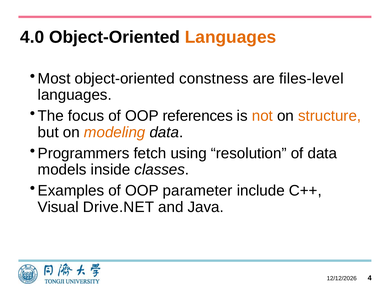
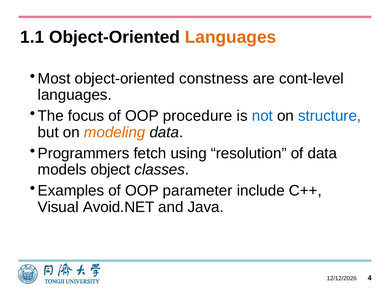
4.0: 4.0 -> 1.1 (32, 37)
files-level: files-level -> cont-level (311, 78)
references: references -> procedure (198, 116)
not colour: orange -> blue (262, 116)
structure colour: orange -> blue (330, 116)
inside: inside -> object (111, 169)
Drive.NET: Drive.NET -> Avoid.NET (119, 207)
